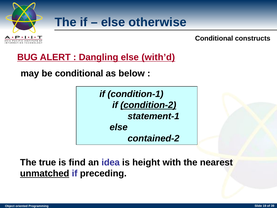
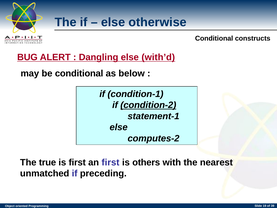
contained-2: contained-2 -> computes-2 (154, 138)
is find: find -> first (77, 162)
an idea: idea -> first (110, 162)
height: height -> others (146, 162)
unmatched underline: present -> none (45, 173)
